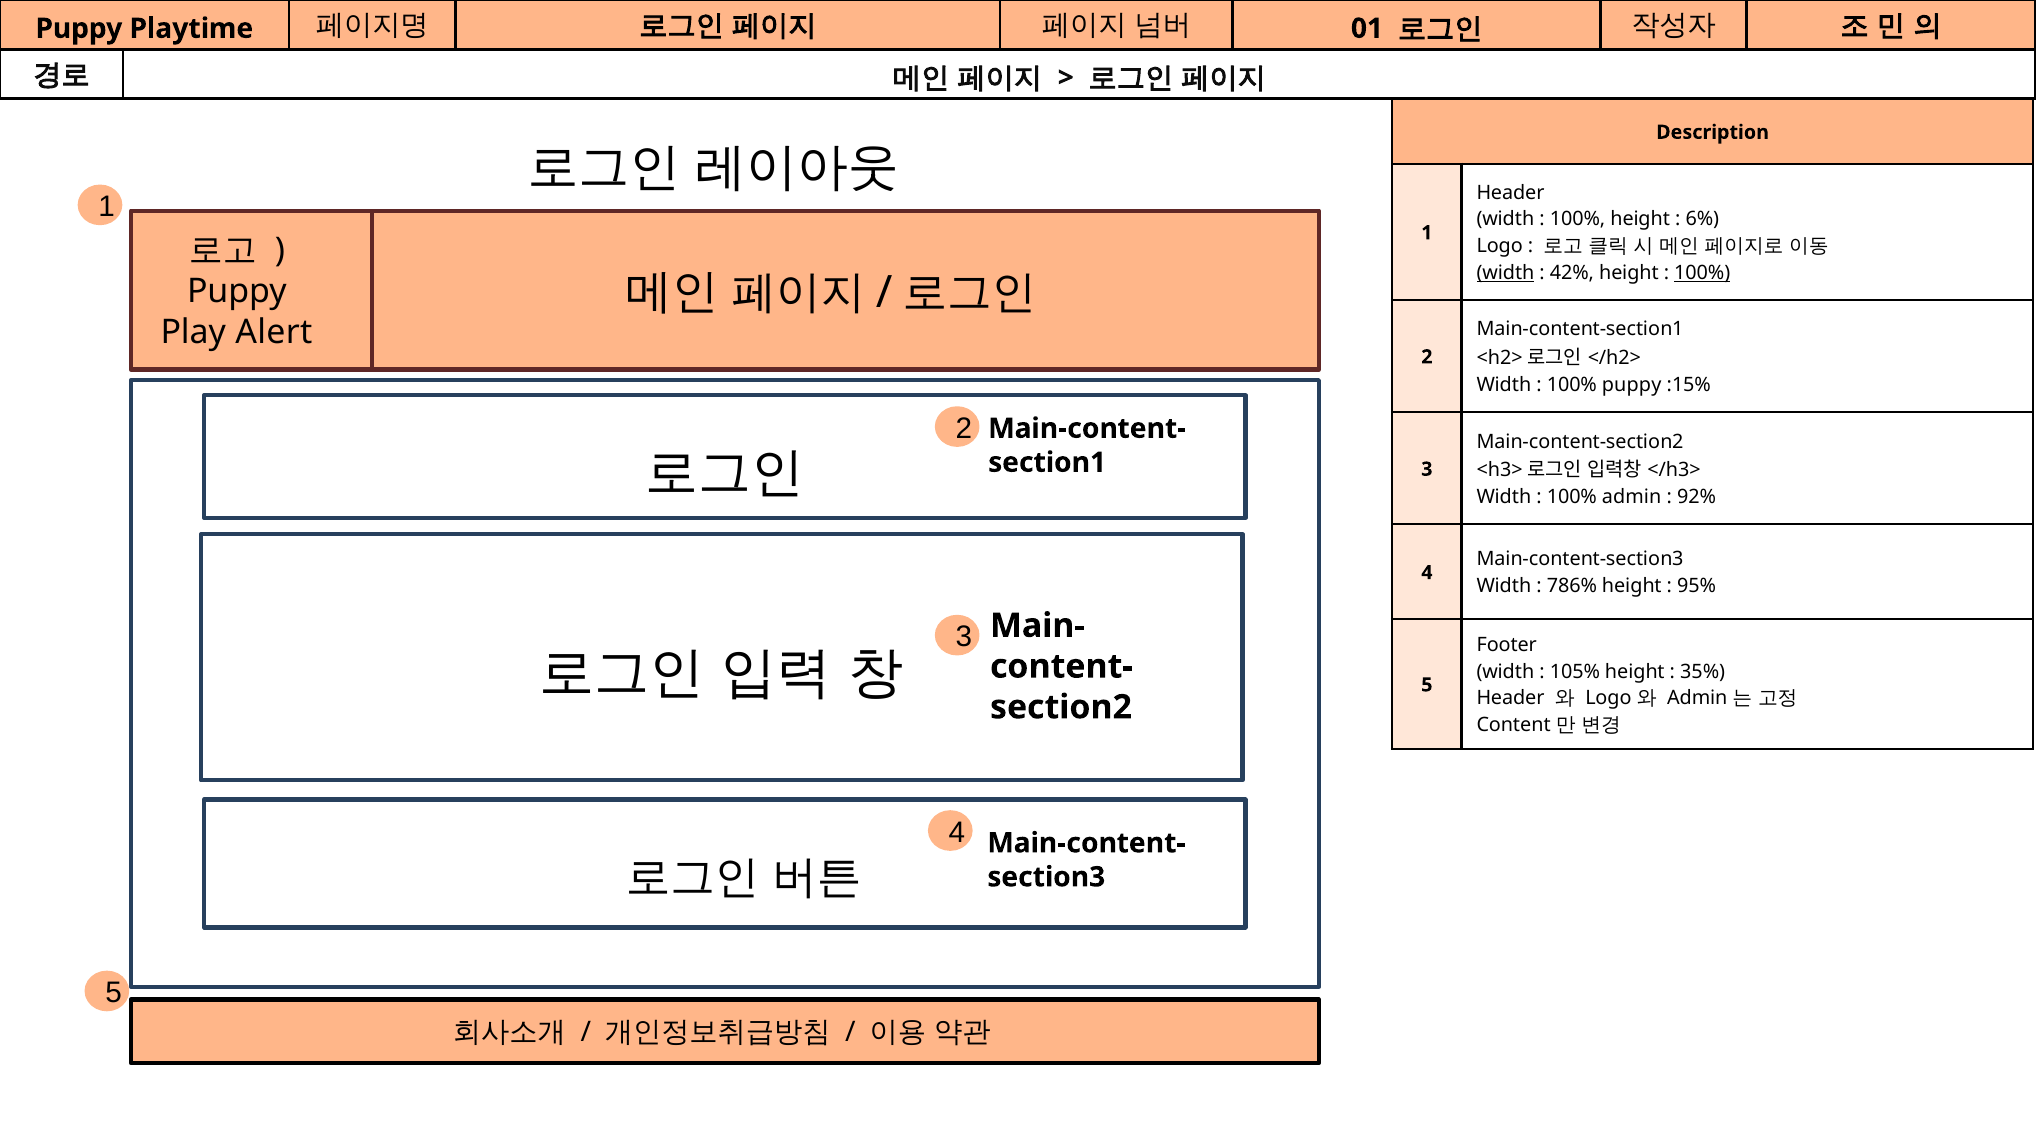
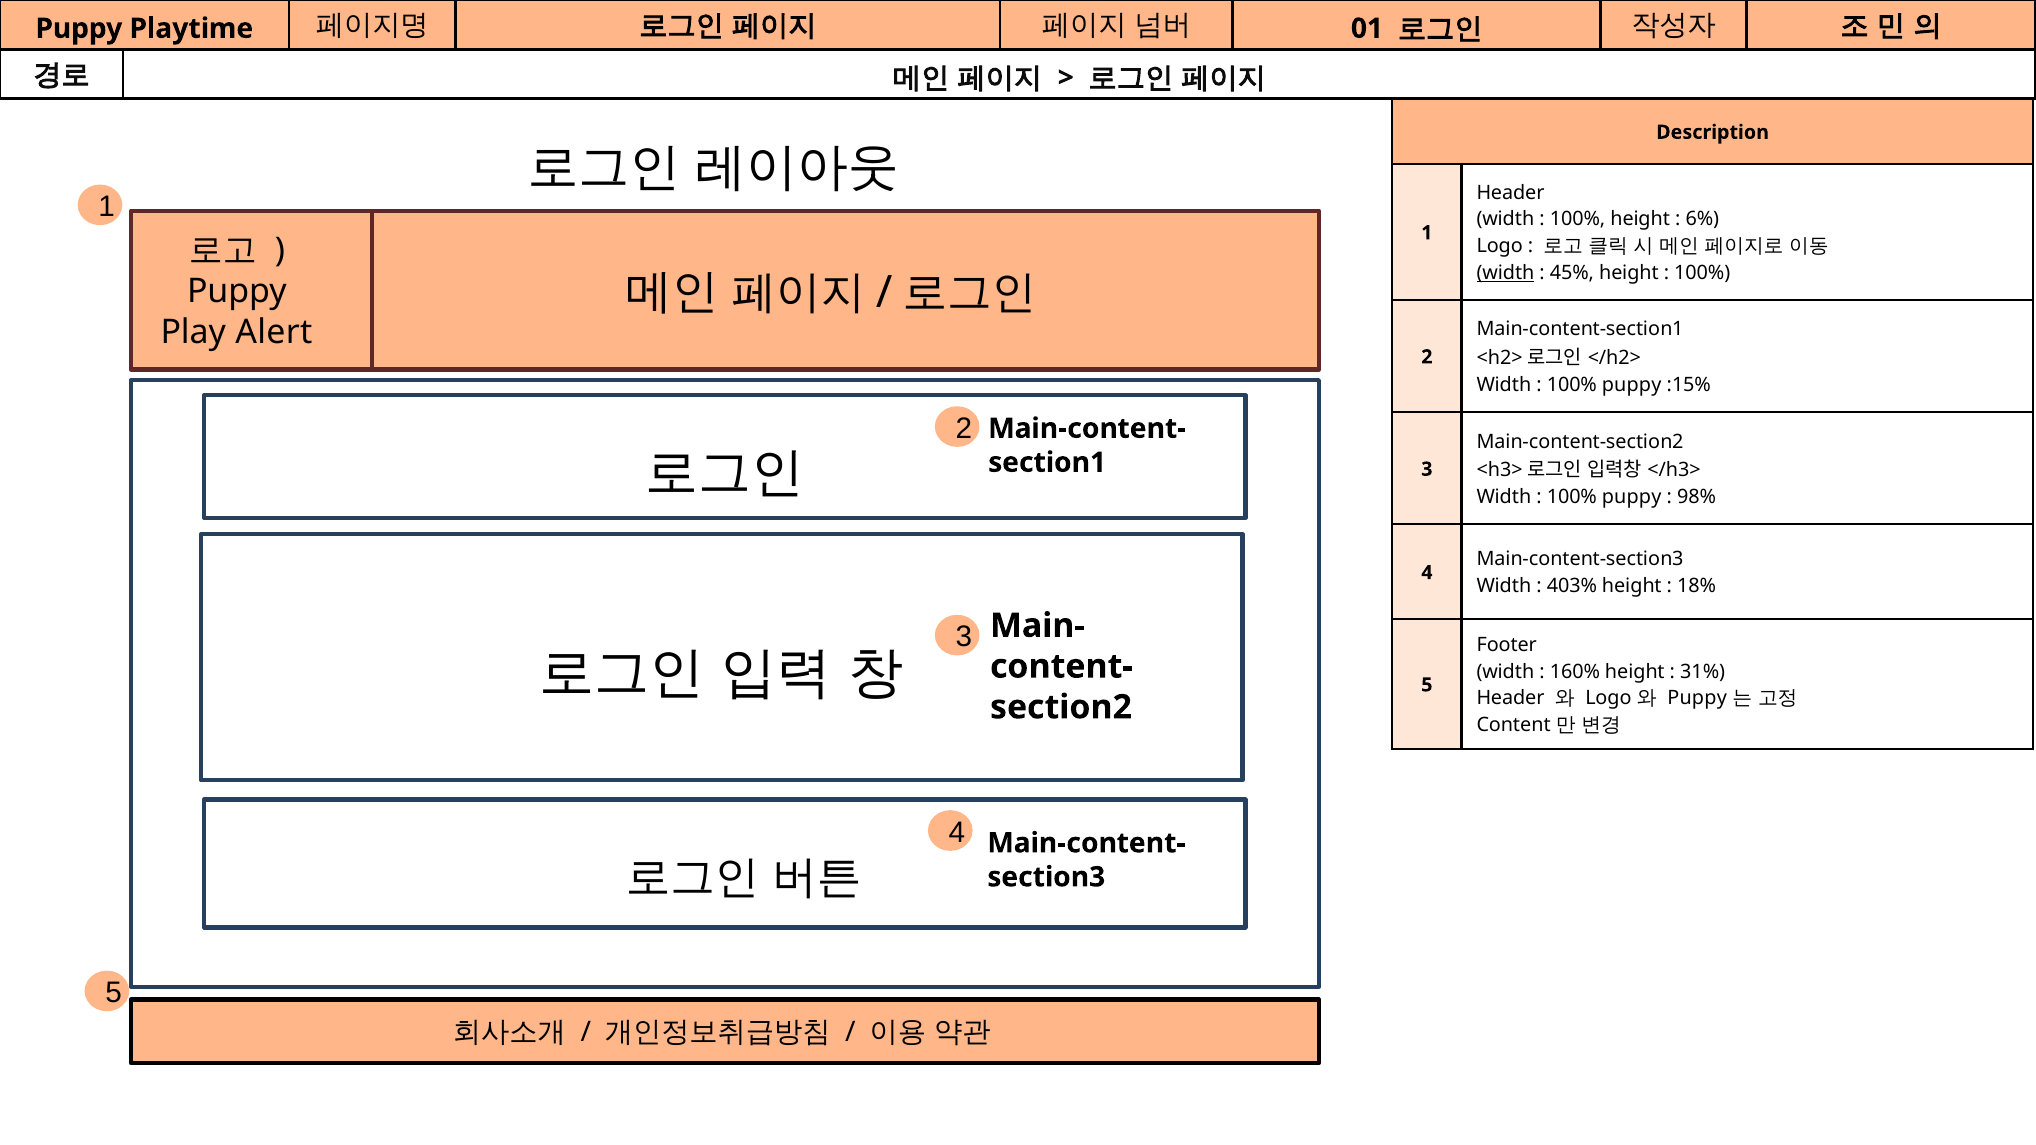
42%: 42% -> 45% (1572, 273)
100% underline: present -> none (1702, 273)
admin: admin -> puppy (1632, 497)
92%: 92% -> 98% (1697, 497)
786%: 786% -> 403% (1572, 586)
95%: 95% -> 18% (1697, 586)
105%: 105% -> 160% (1575, 672)
35%: 35% -> 31% (1703, 672)
Admin: Admin -> Puppy (1697, 698)
